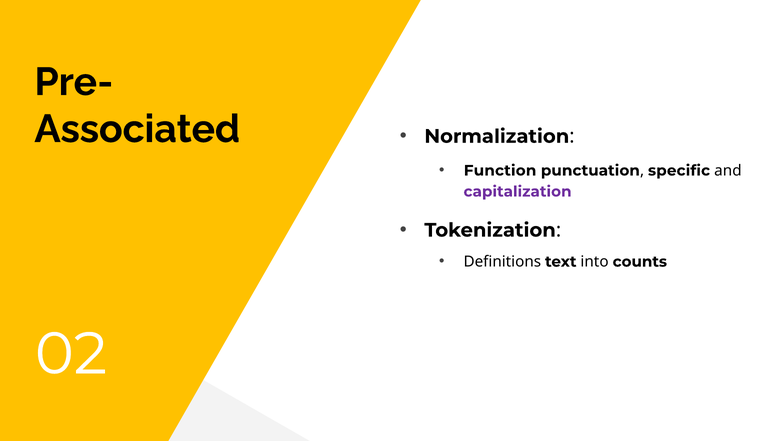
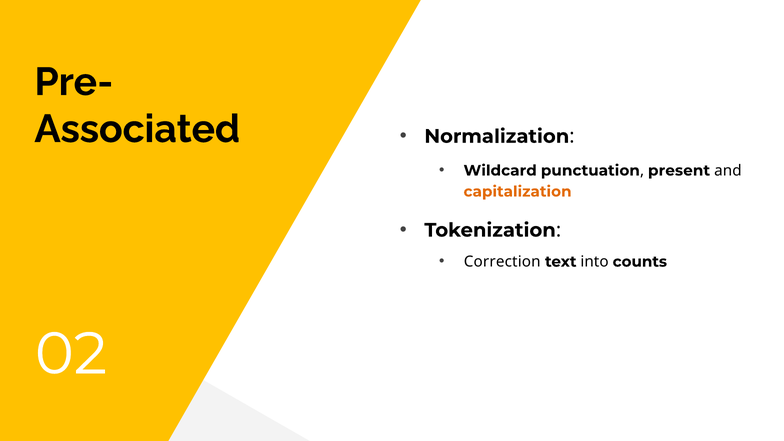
Function: Function -> Wildcard (500, 171)
specific: specific -> present (679, 171)
capitalization colour: purple -> orange (518, 192)
Definitions: Definitions -> Correction (502, 262)
